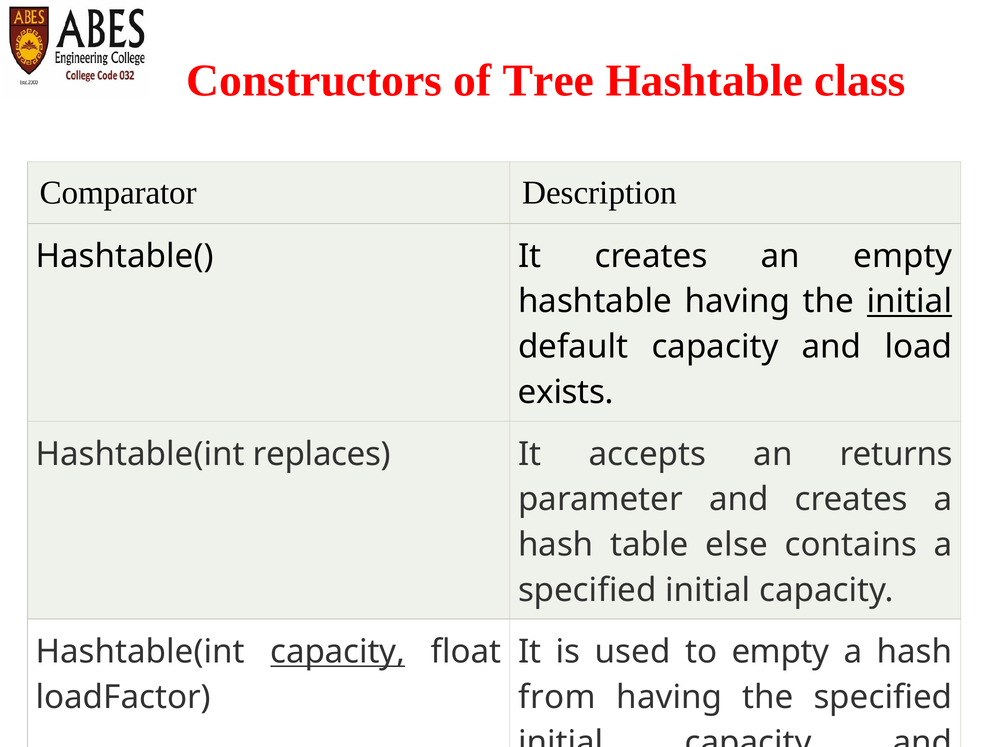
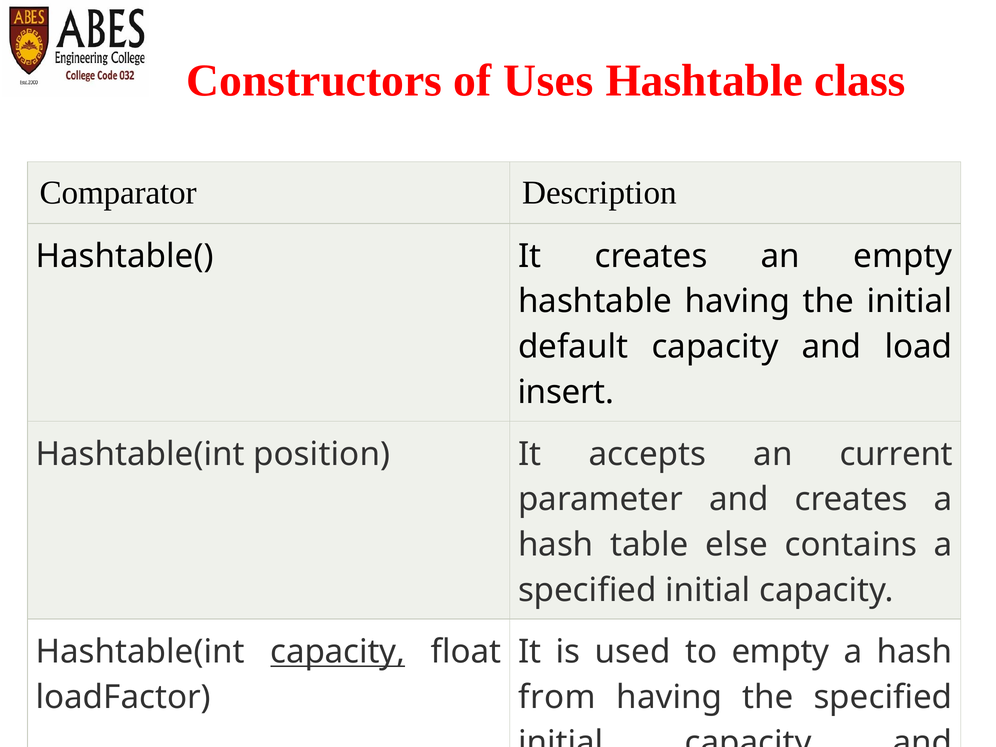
Tree: Tree -> Uses (548, 81)
initial underline: present -> none (910, 301)
exists: exists -> insert (566, 392)
replaces: replaces -> position (322, 454)
returns: returns -> current (896, 454)
